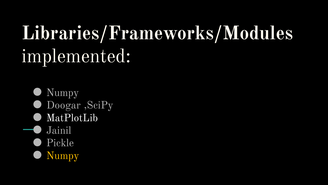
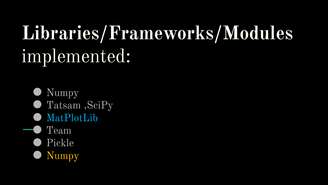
Doogar: Doogar -> Tatsam (64, 105)
MatPlotLib colour: white -> light blue (72, 118)
Jainil: Jainil -> Team (59, 130)
